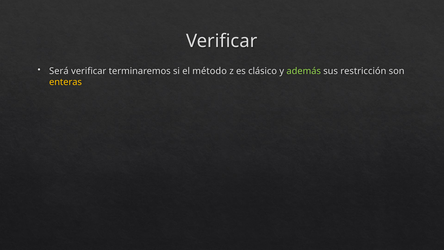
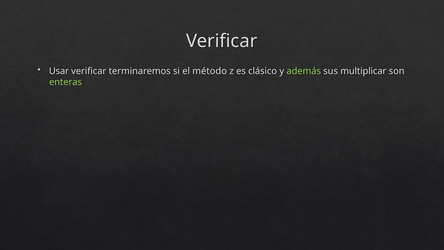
Será: Será -> Usar (59, 71)
restricción: restricción -> multiplicar (363, 71)
enteras colour: yellow -> light green (66, 82)
